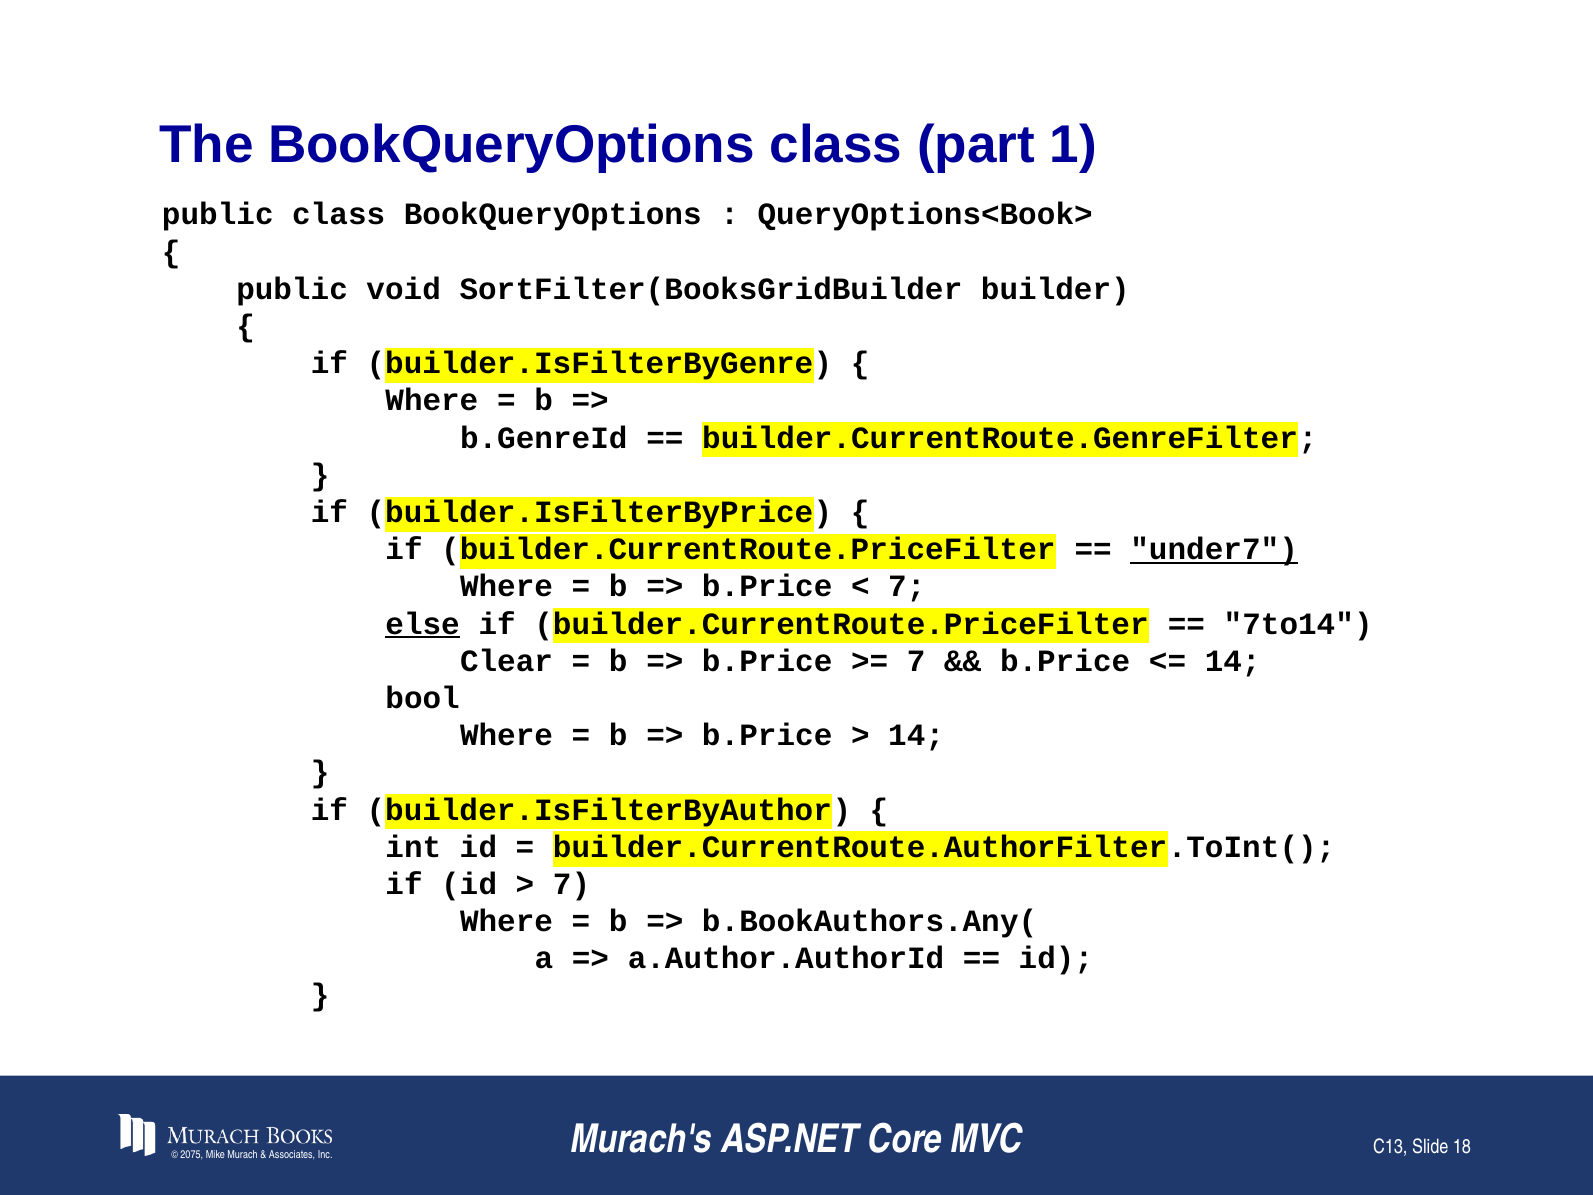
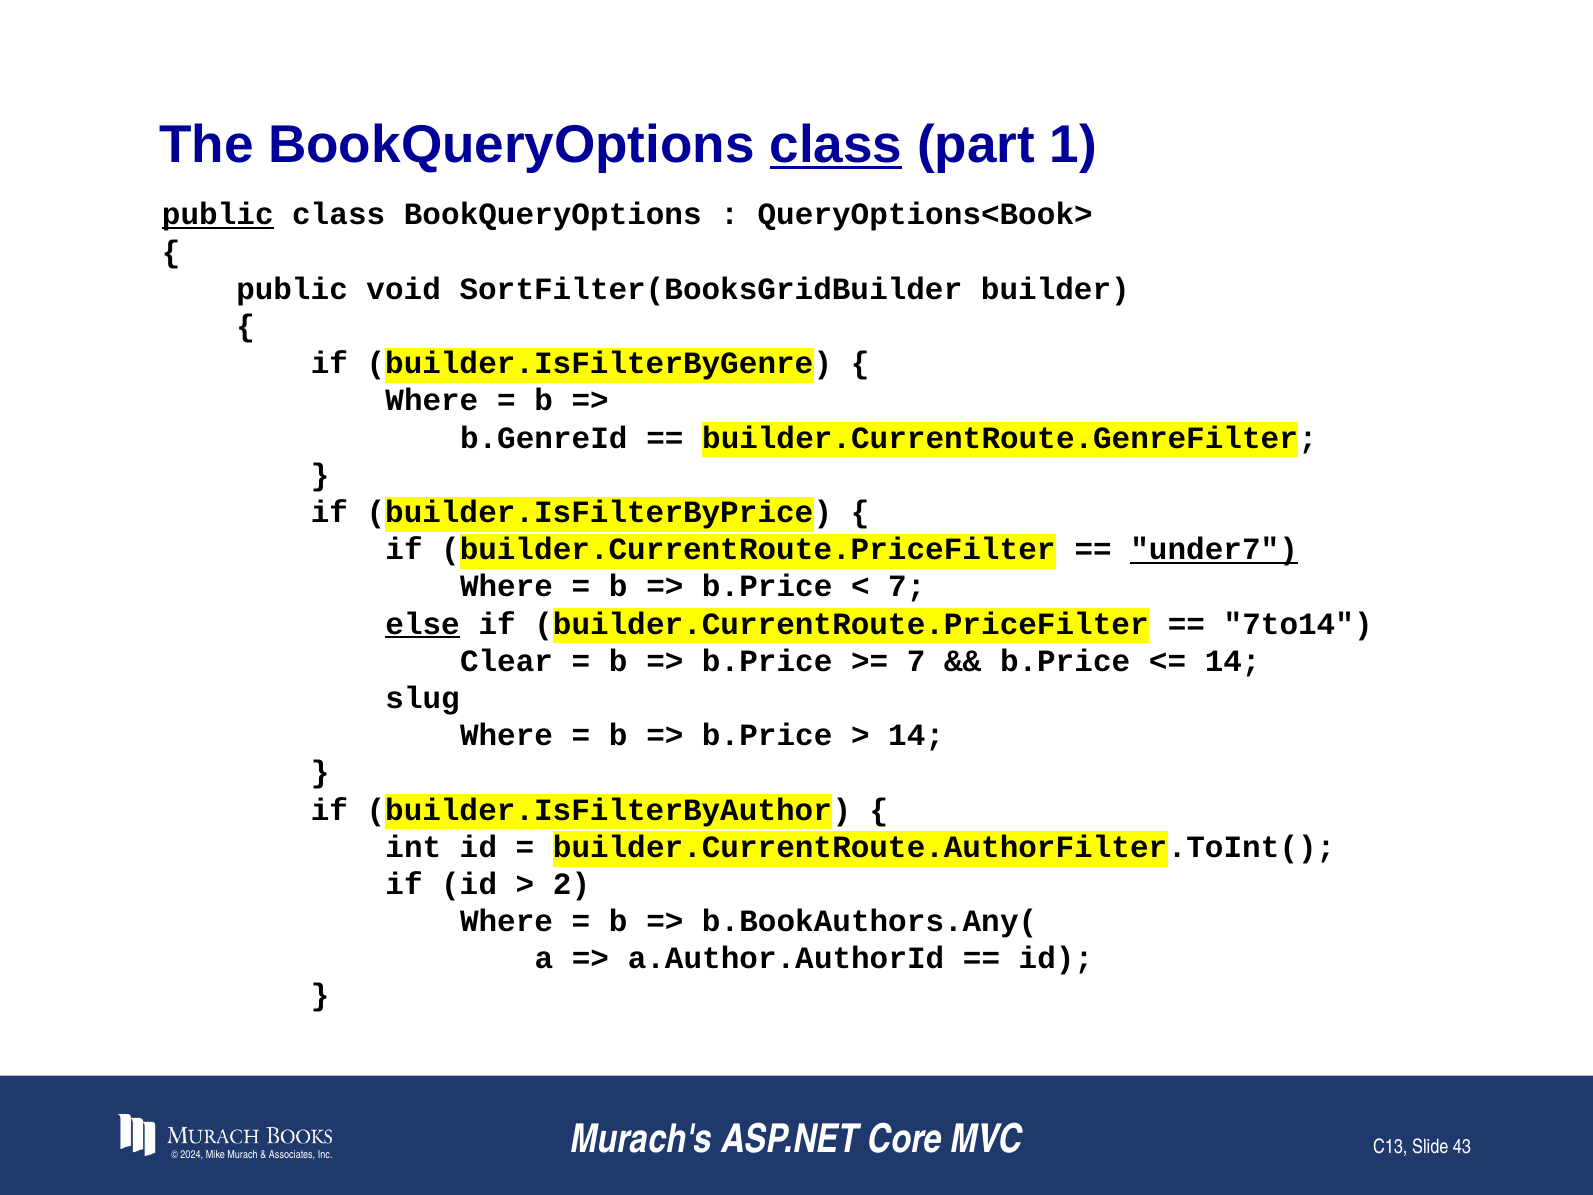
class underline: none -> present (836, 145)
public underline: none -> present (218, 215)
bool: bool -> slug (423, 698)
7: 7 -> 2 (571, 884)
2075: 2075 -> 2024 (192, 1154)
18: 18 -> 43 (1462, 1146)
